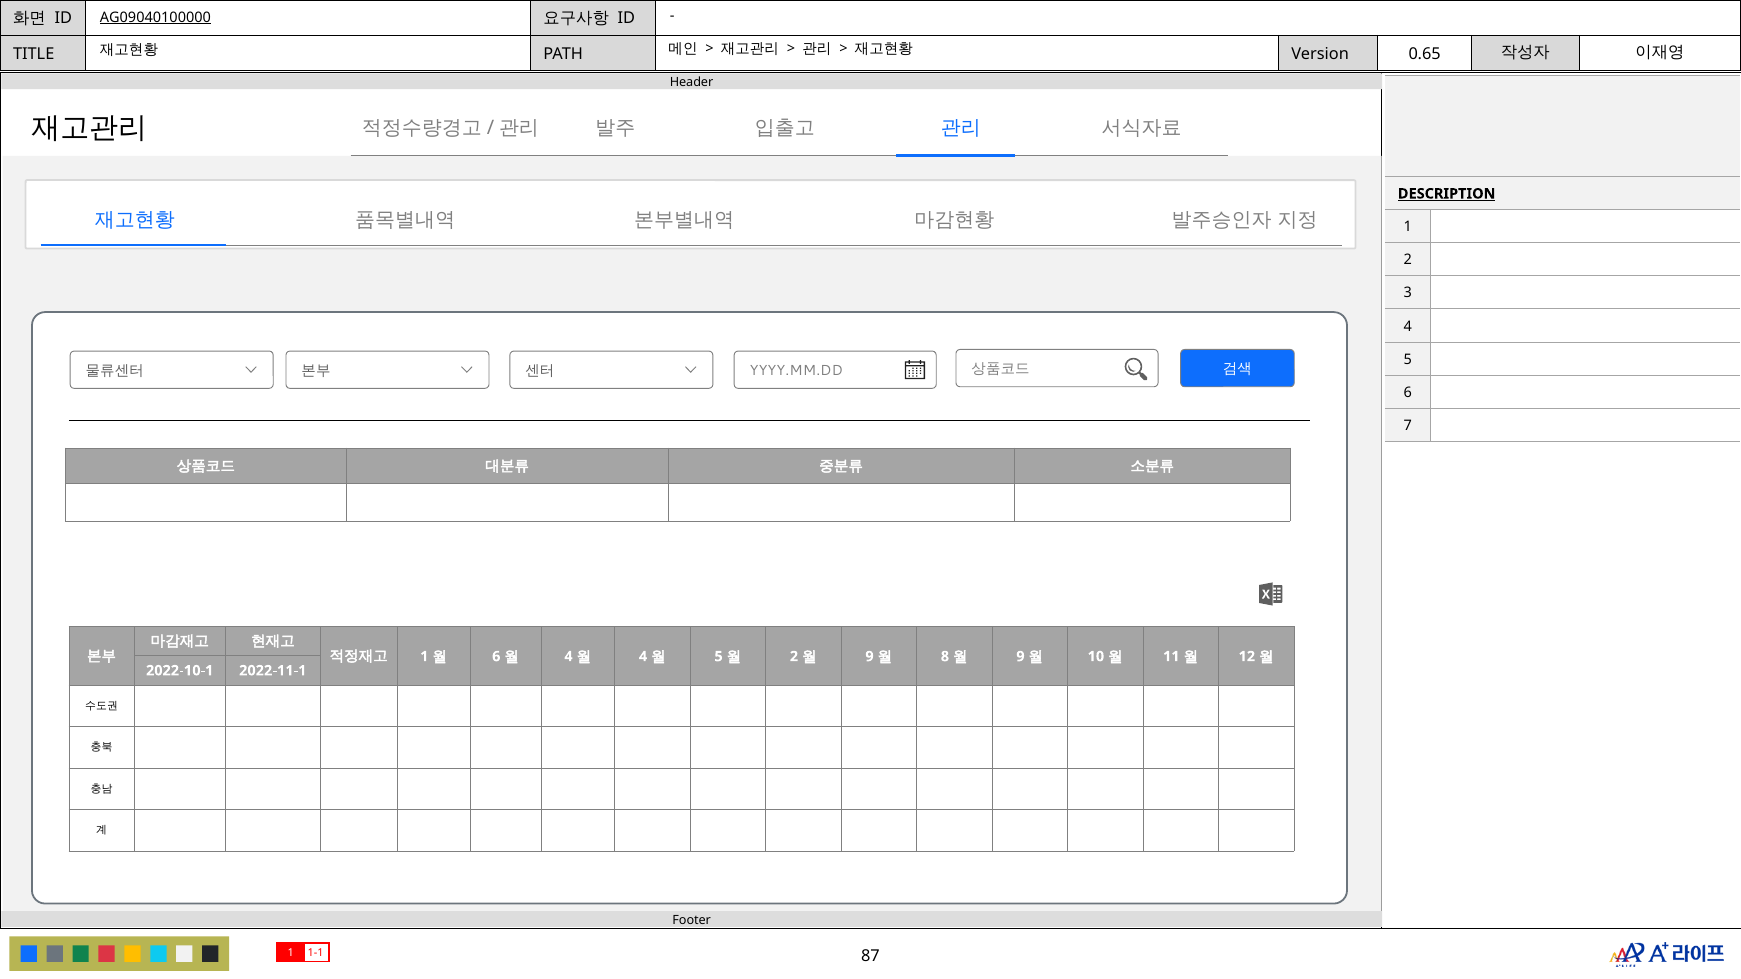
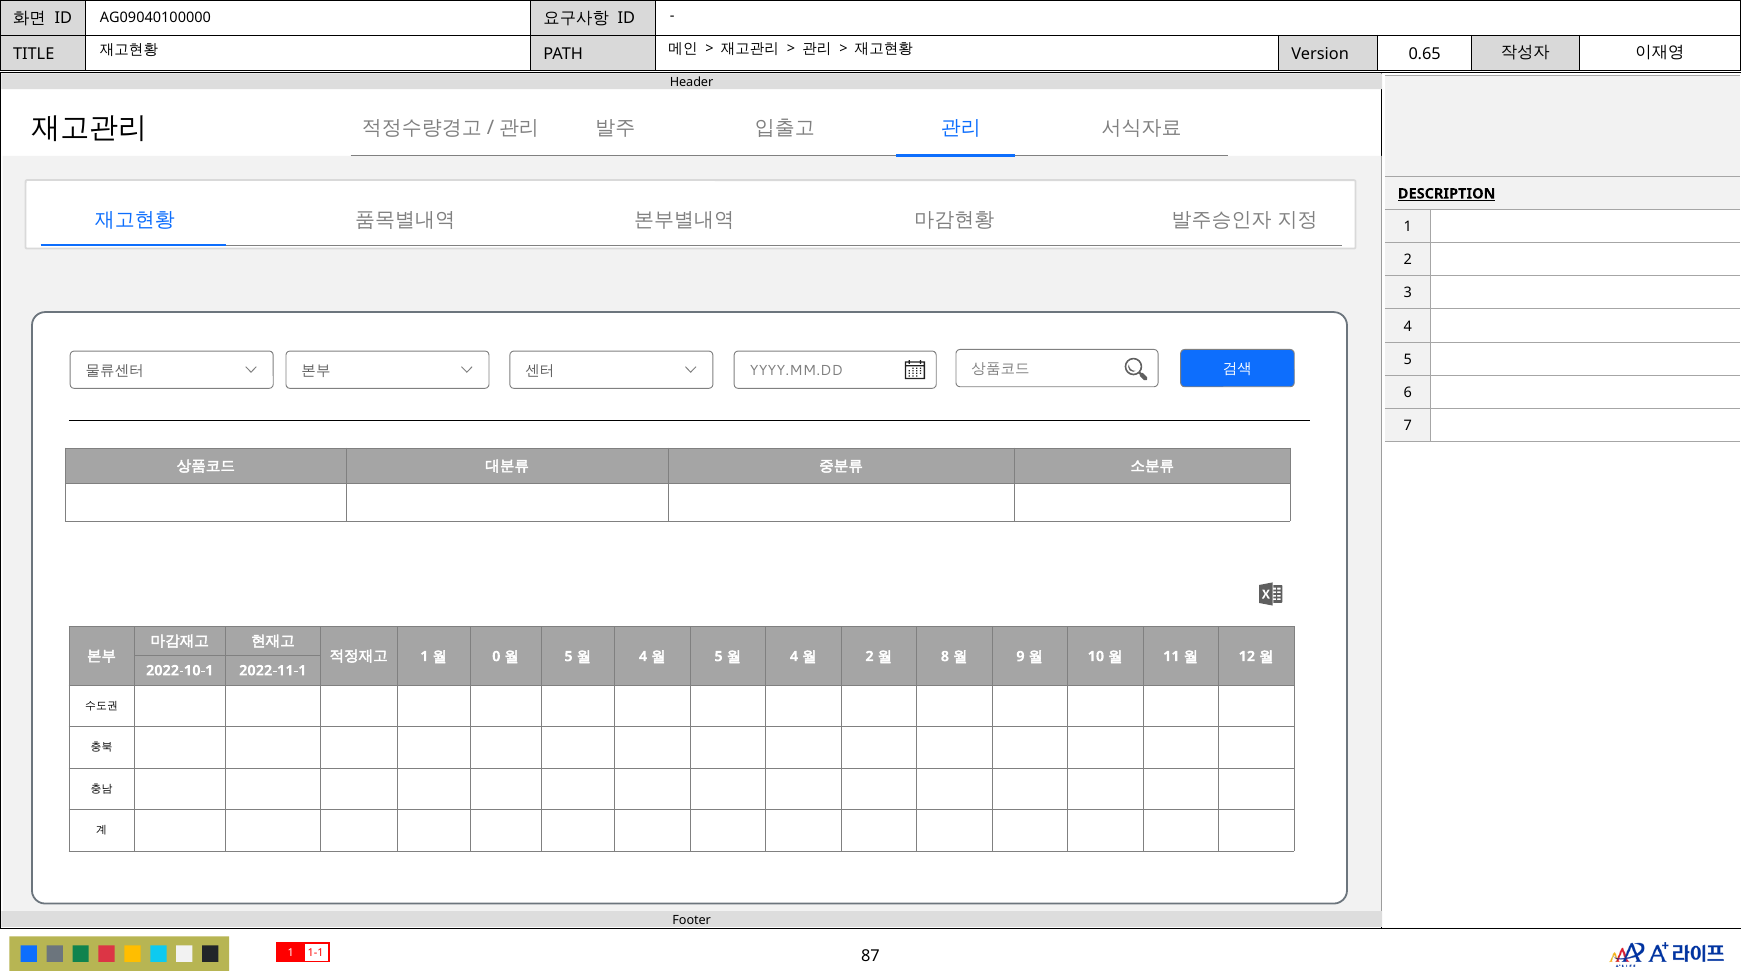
AG09040100000 underline: present -> none (155, 17)
6: 6 -> 0 (496, 657)
4: 4 -> 5 (568, 657)
2: 2 -> 4 (794, 657)
9: 9 -> 2 (869, 657)
